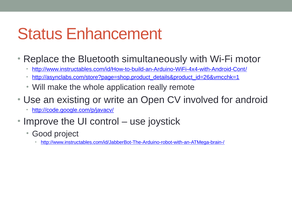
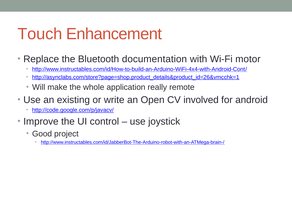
Status: Status -> Touch (40, 34)
simultaneously: simultaneously -> documentation (154, 59)
